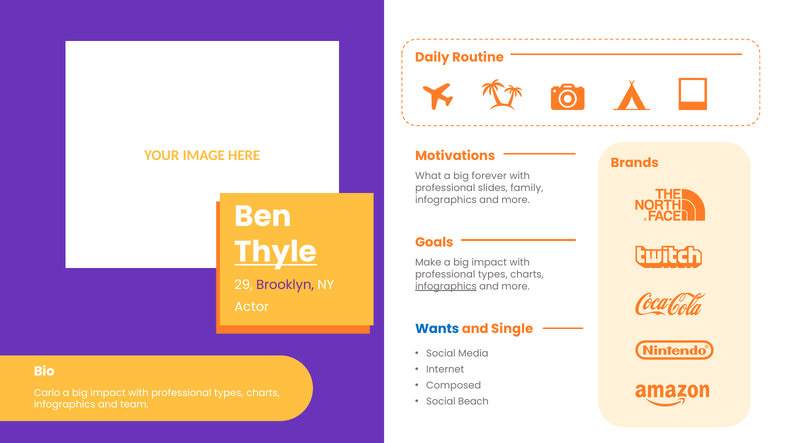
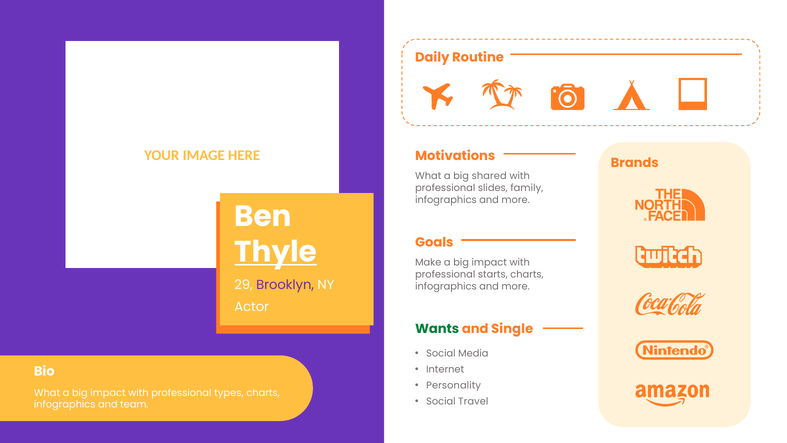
forever: forever -> shared (489, 176)
types: types -> starts (493, 274)
infographics underline: present -> none (446, 286)
Wants colour: blue -> green (437, 329)
Composed: Composed -> Personality (454, 385)
Carlo: Carlo -> What (47, 392)
Beach: Beach -> Travel (473, 401)
